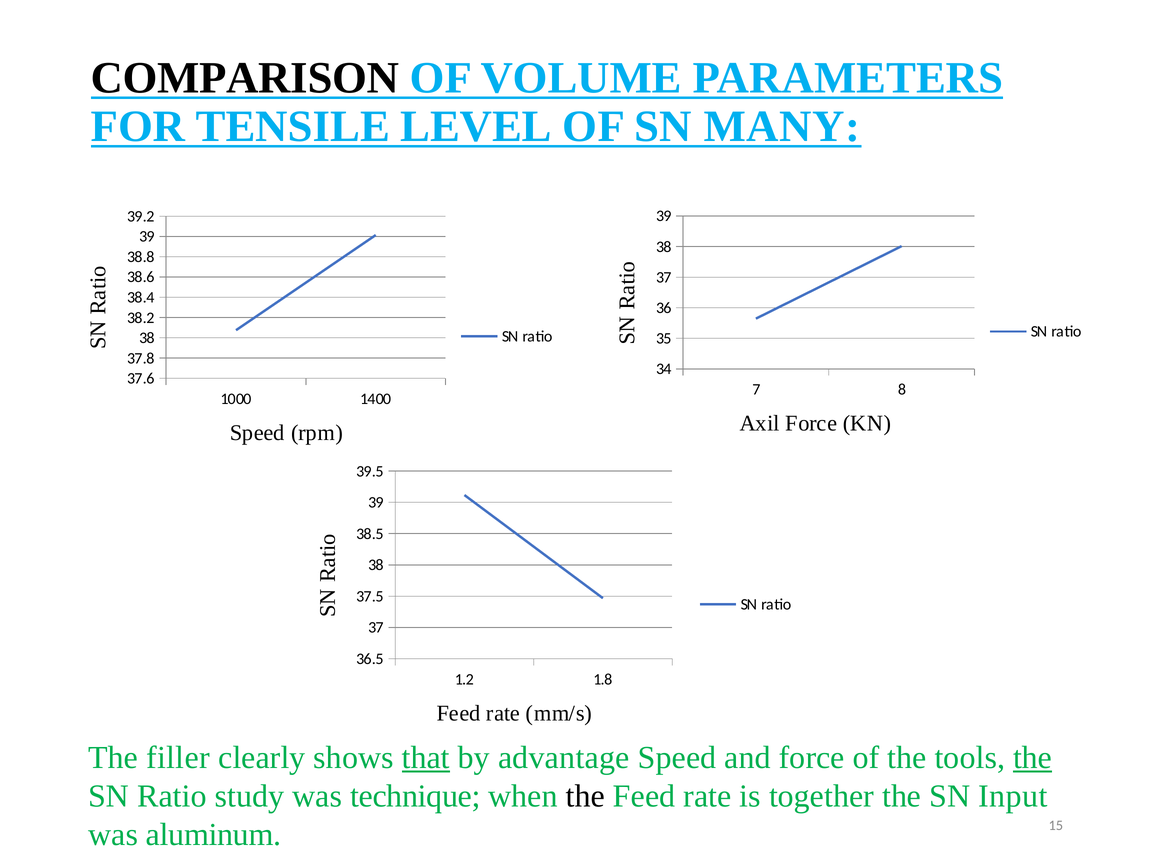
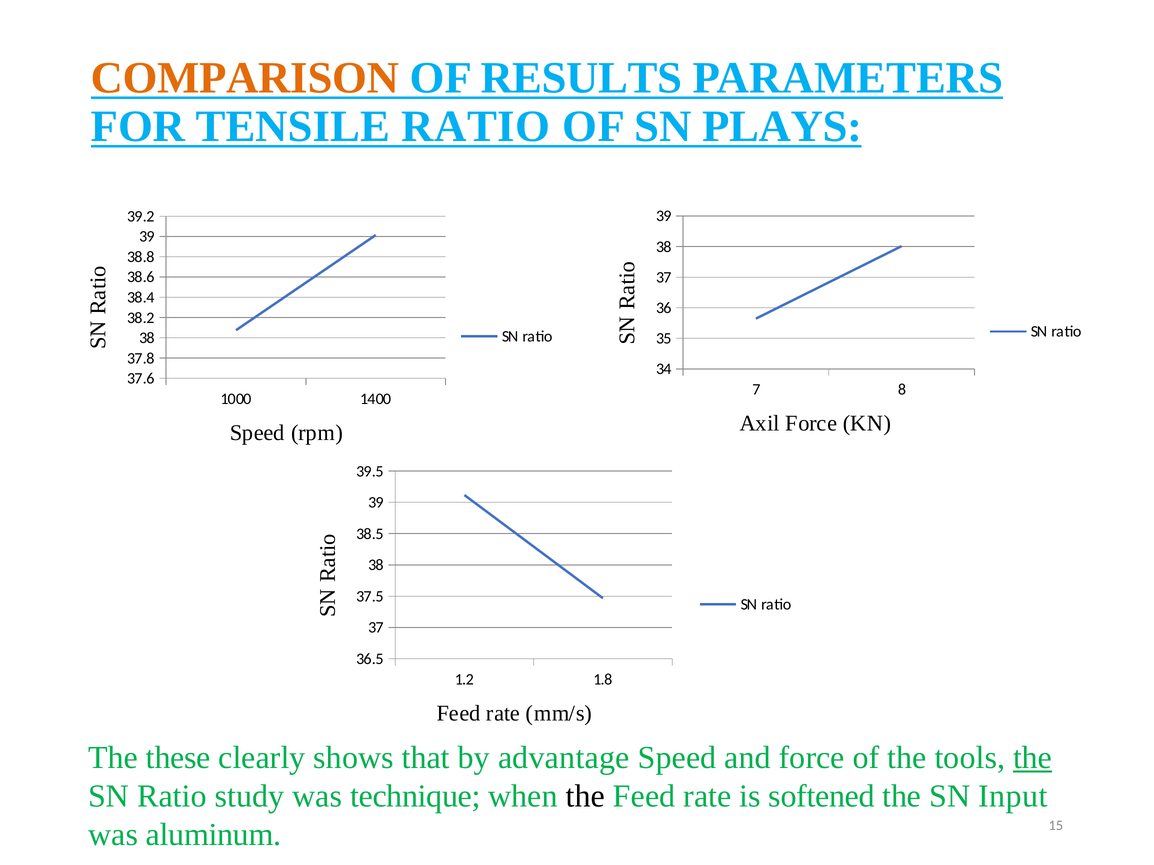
COMPARISON colour: black -> orange (245, 78)
VOLUME: VOLUME -> RESULTS (581, 78)
TENSILE LEVEL: LEVEL -> RATIO (476, 127)
MANY: MANY -> PLAYS (782, 127)
filler: filler -> these (178, 758)
that underline: present -> none (426, 758)
together: together -> softened (822, 797)
